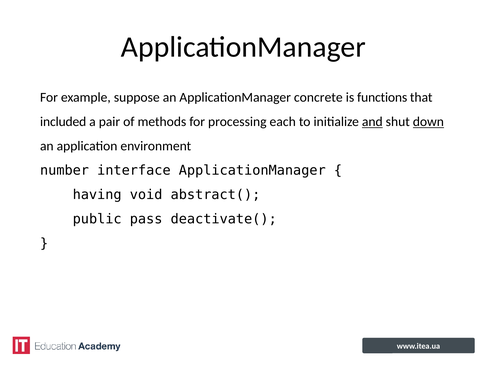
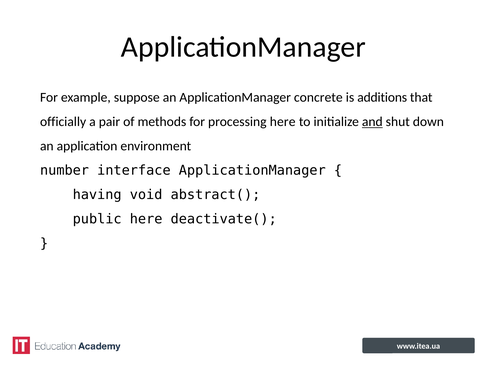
functions: functions -> additions (382, 98)
included: included -> officially (63, 122)
processing each: each -> here (283, 122)
down underline: present -> none (428, 122)
public pass: pass -> here (146, 219)
